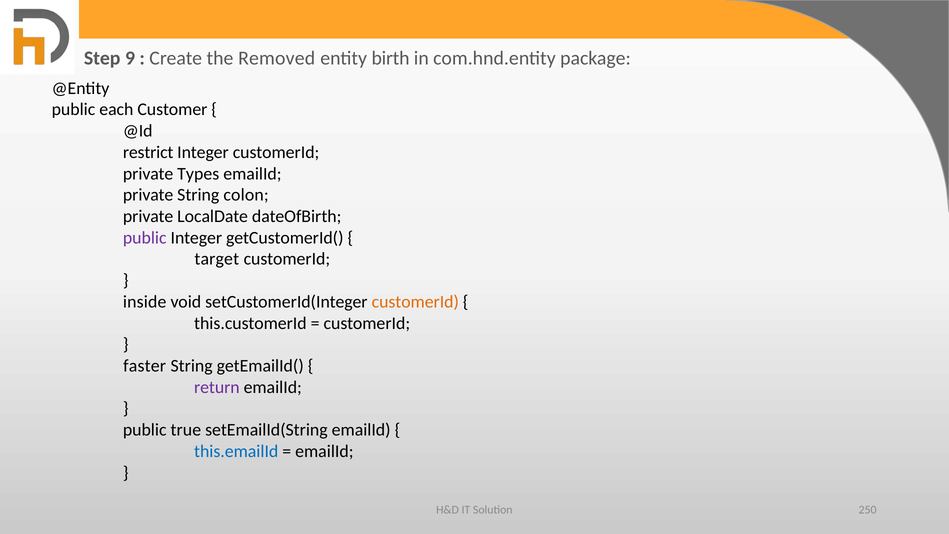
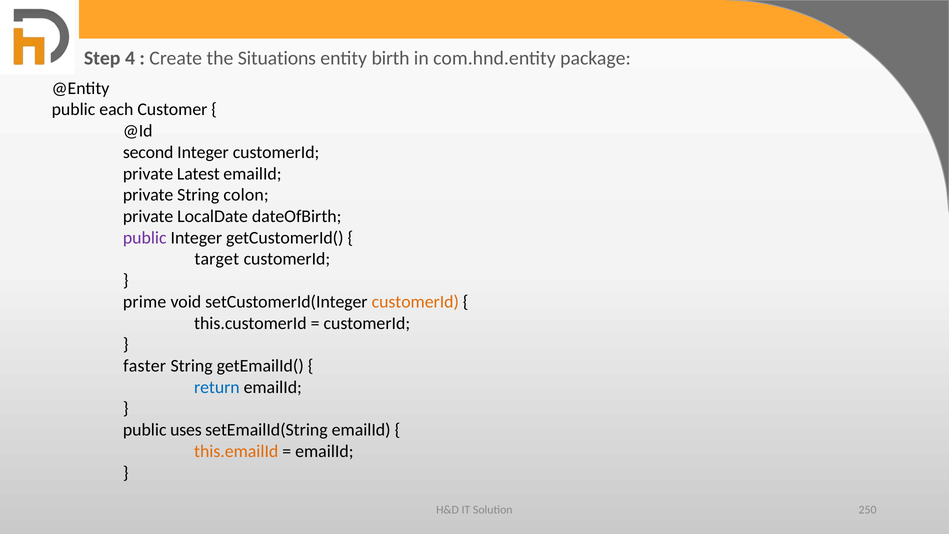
9: 9 -> 4 (130, 58)
Removed: Removed -> Situations (277, 58)
restrict: restrict -> second (148, 152)
Types: Types -> Latest (198, 174)
inside: inside -> prime (145, 302)
return colour: purple -> blue (217, 387)
true: true -> uses (186, 430)
this.emailId colour: blue -> orange (236, 451)
